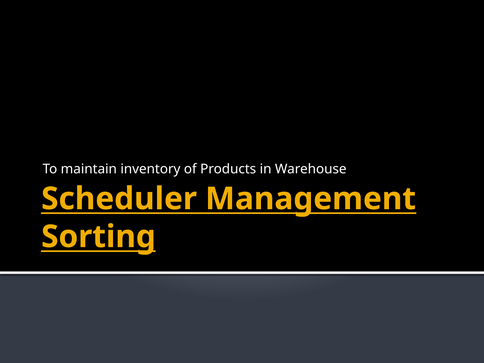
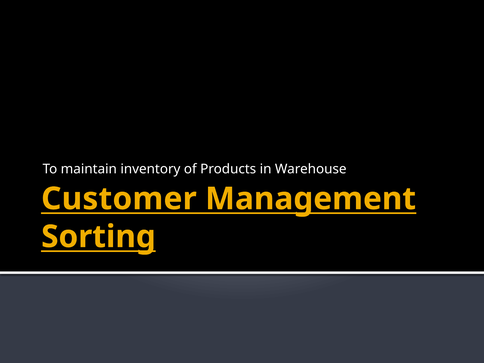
Scheduler: Scheduler -> Customer (119, 199)
